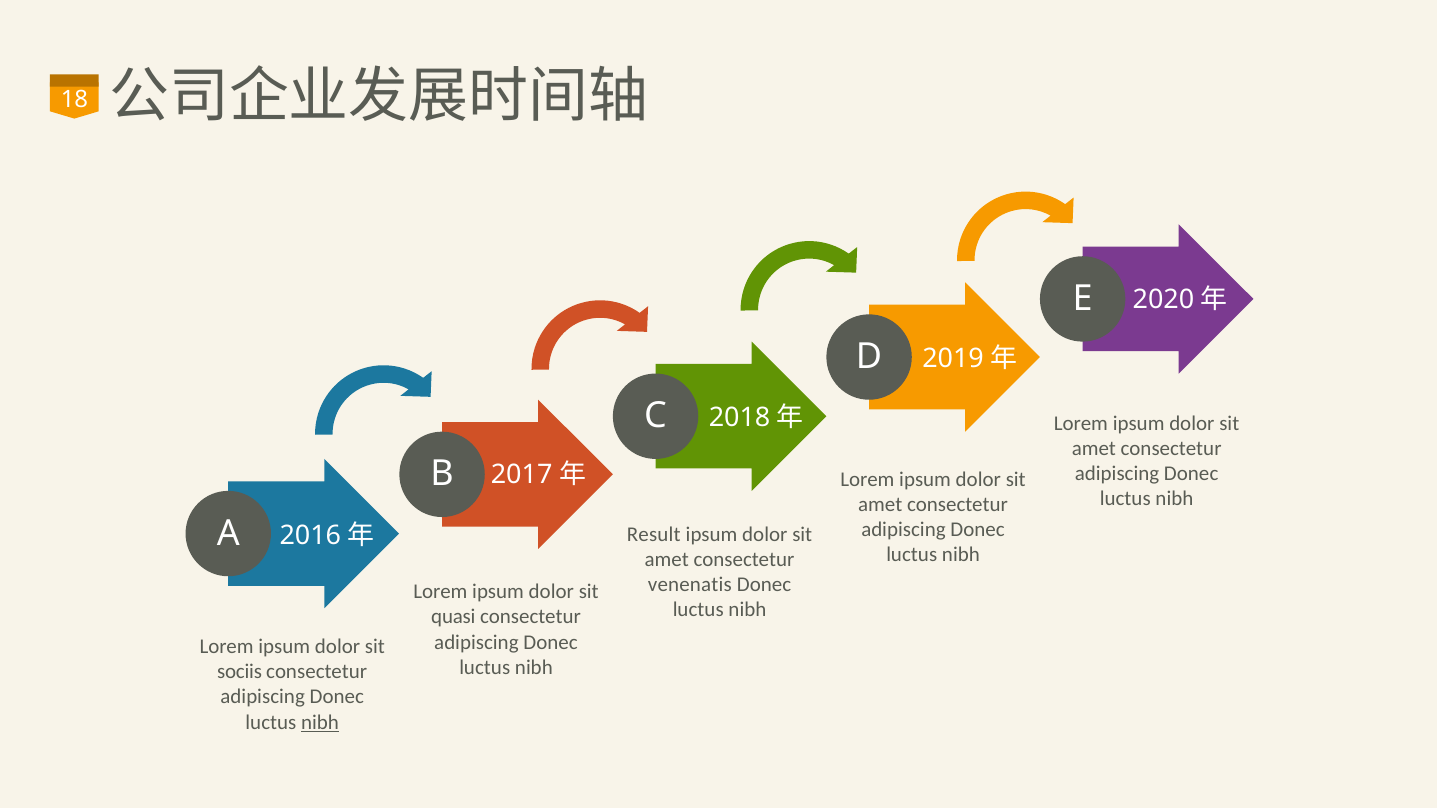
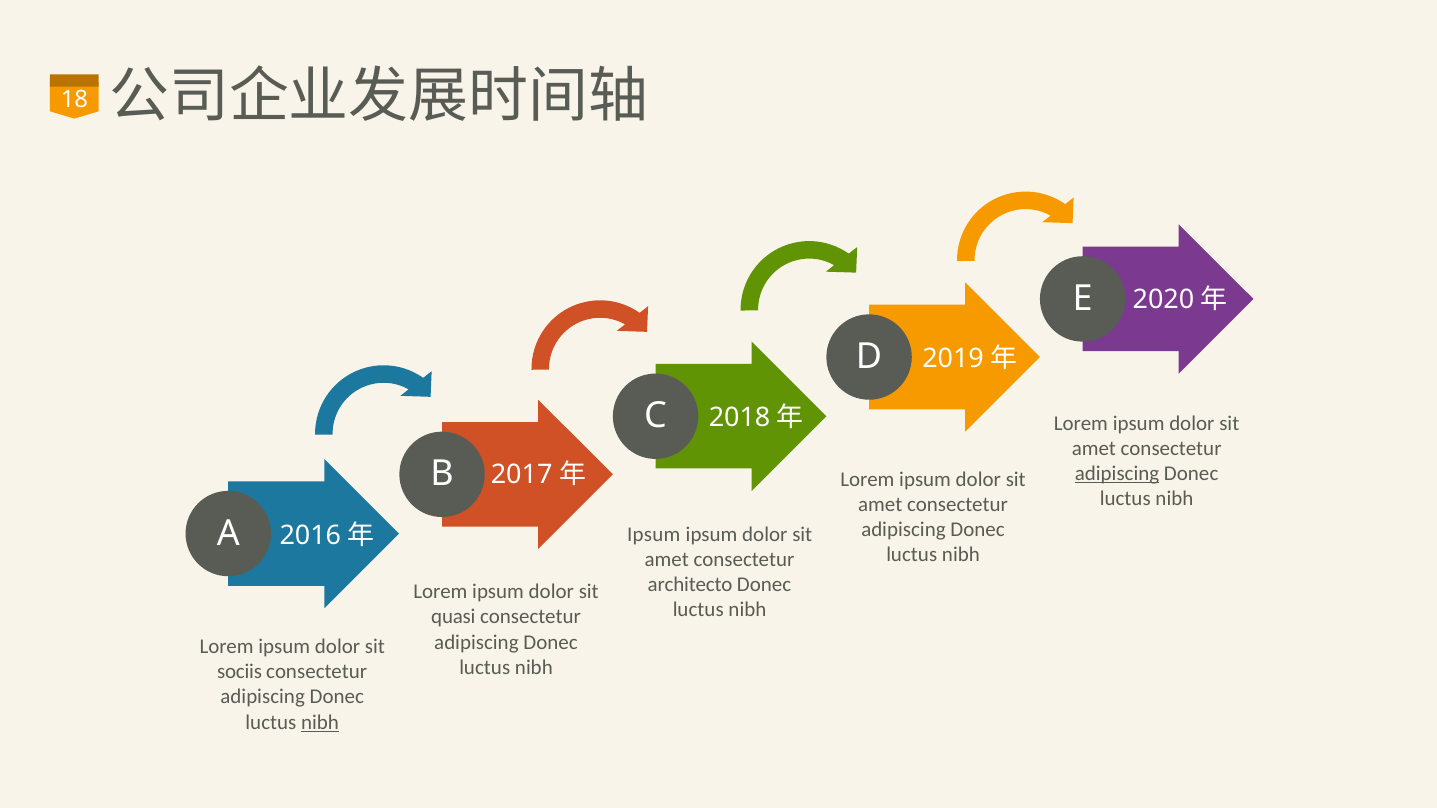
adipiscing underline: none -> present (1117, 474)
Result: Result -> Ipsum (654, 534)
venenatis: venenatis -> architecto (690, 585)
